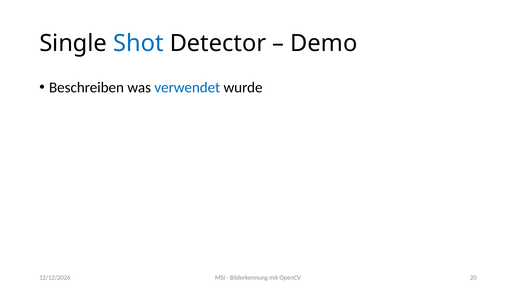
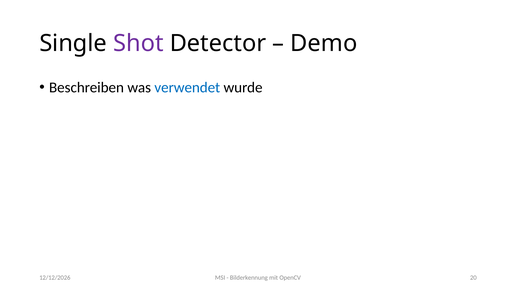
Shot colour: blue -> purple (138, 43)
